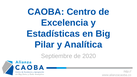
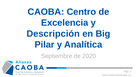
Estadísticas: Estadísticas -> Descripción (53, 34)
